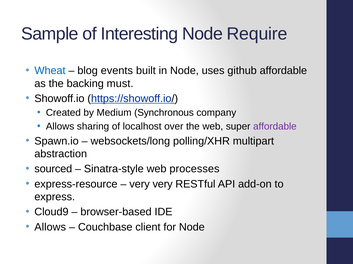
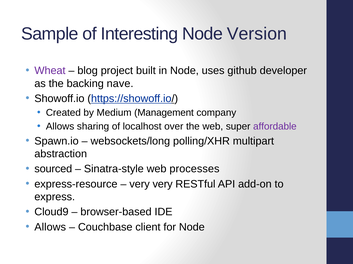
Require: Require -> Version (257, 34)
Wheat colour: blue -> purple (50, 71)
events: events -> project (117, 71)
github affordable: affordable -> developer (283, 71)
must: must -> nave (120, 84)
Synchronous: Synchronous -> Management (164, 113)
